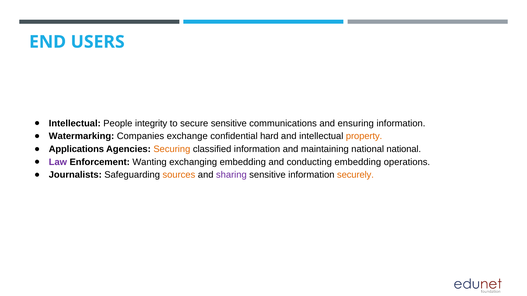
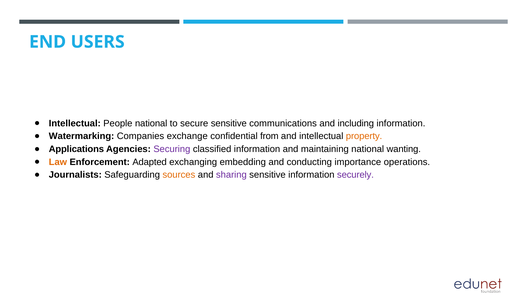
People integrity: integrity -> national (151, 124)
ensuring: ensuring -> including (356, 124)
hard: hard -> from (269, 136)
Securing colour: orange -> purple (172, 149)
national national: national -> wanting (404, 149)
Law colour: purple -> orange (58, 162)
Wanting: Wanting -> Adapted (150, 162)
conducting embedding: embedding -> importance (358, 162)
securely colour: orange -> purple (355, 175)
